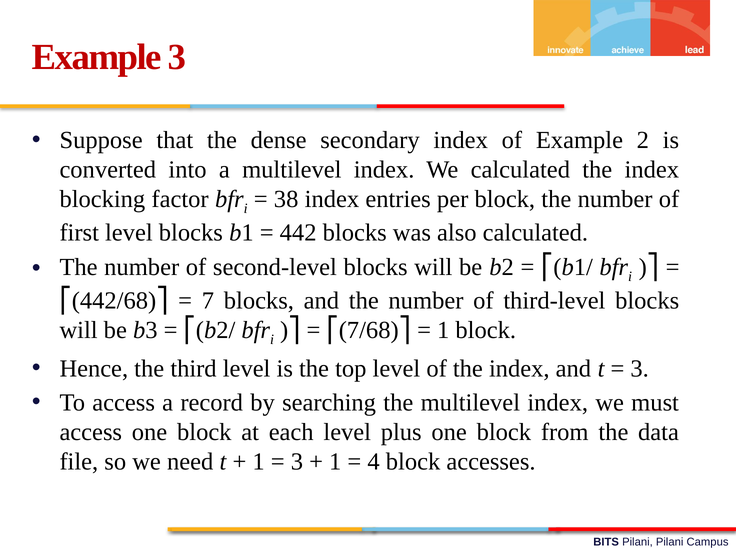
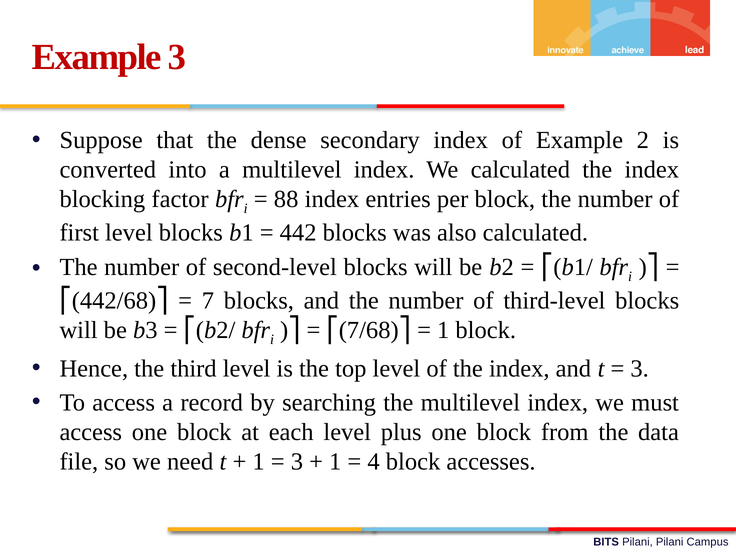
38: 38 -> 88 (286, 199)
